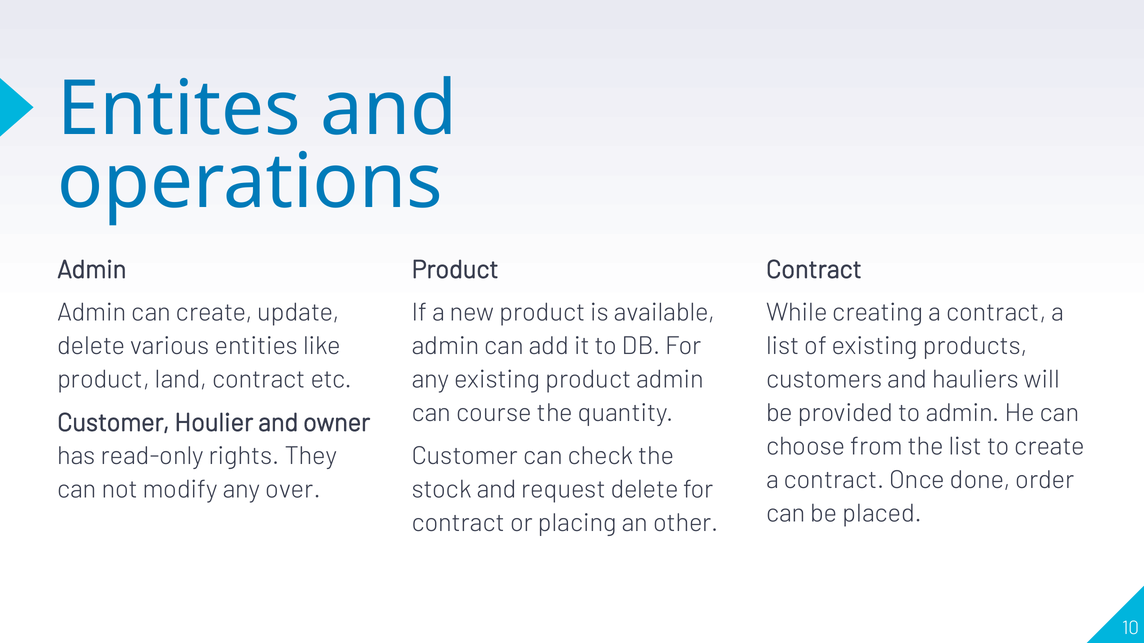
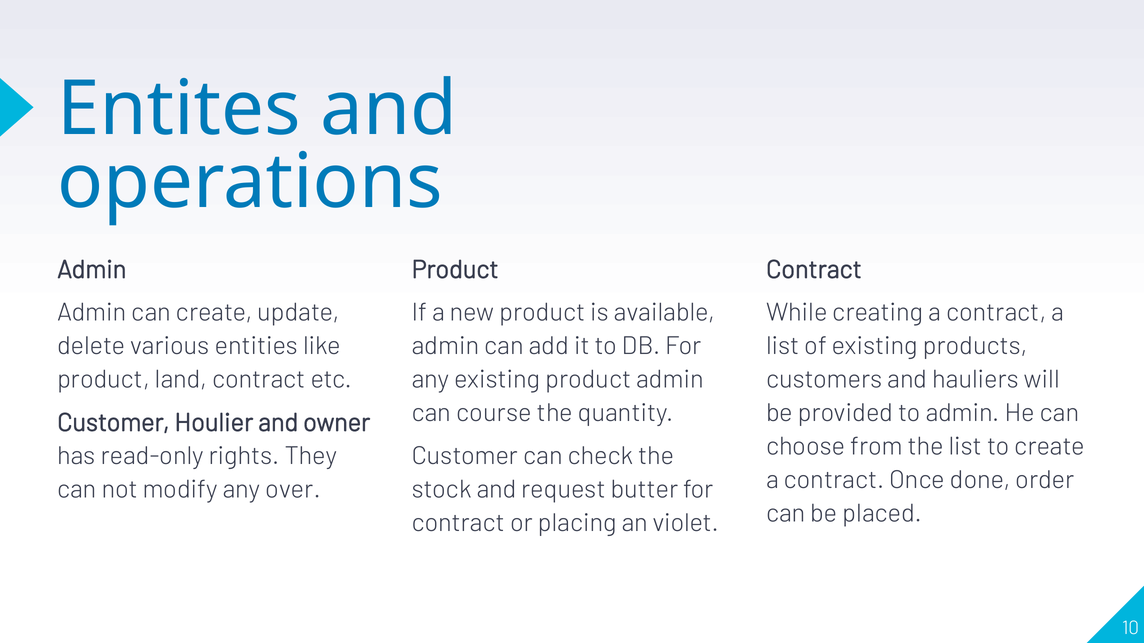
request delete: delete -> butter (645, 490)
other: other -> violet (686, 523)
